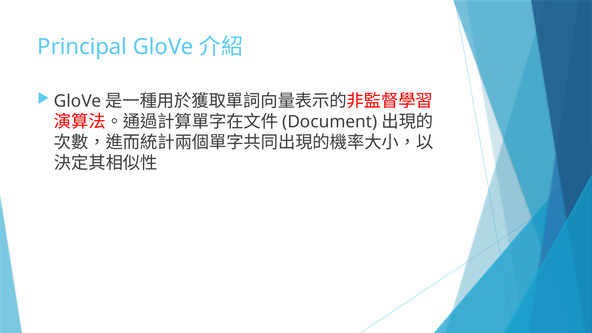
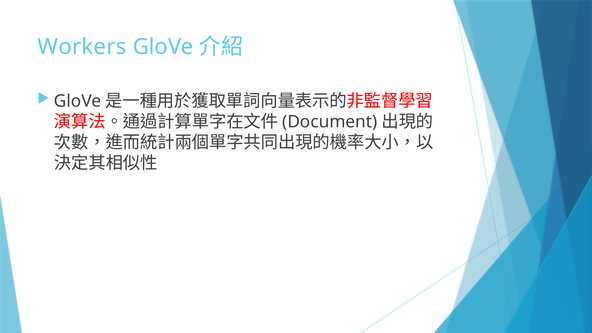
Principal: Principal -> Workers (82, 47)
